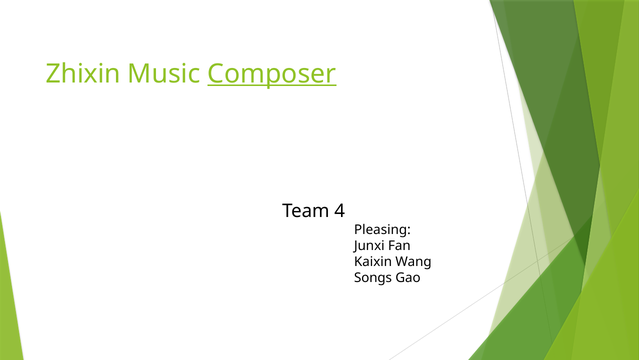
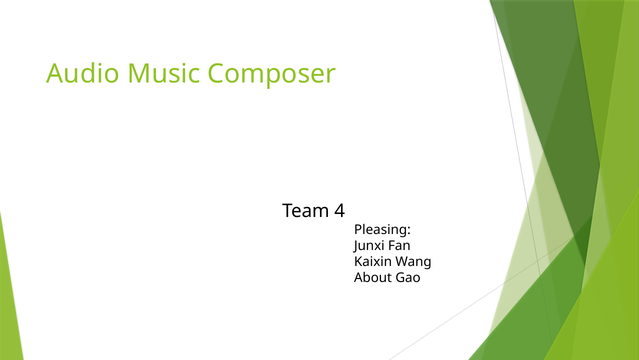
Zhixin: Zhixin -> Audio (83, 74)
Composer underline: present -> none (272, 74)
Songs: Songs -> About (373, 277)
